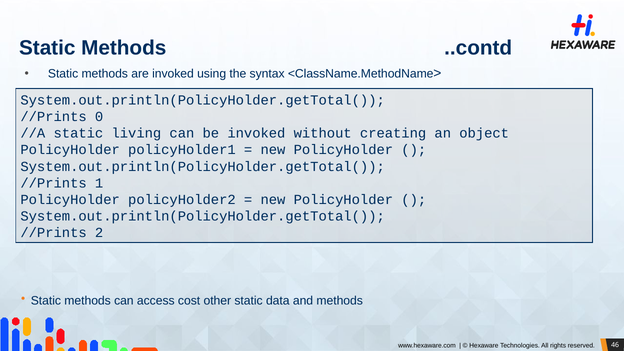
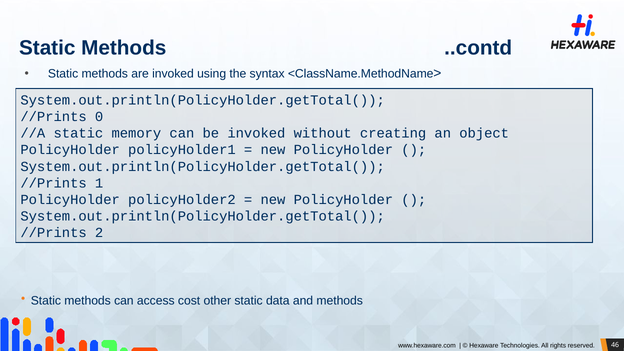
living: living -> memory (136, 133)
